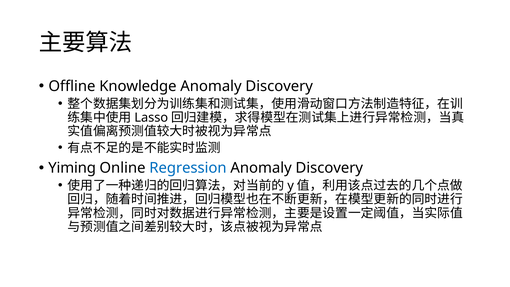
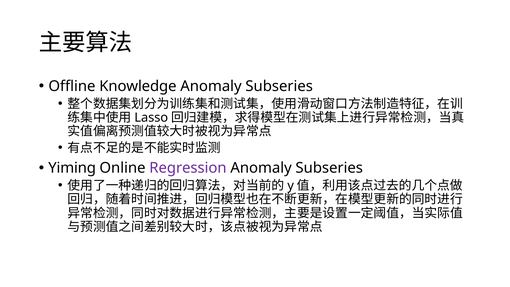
Discovery: Discovery -> Subseries (279, 86)
Regression colour: blue -> purple (188, 168)
Discovery: Discovery -> Subseries (329, 168)
